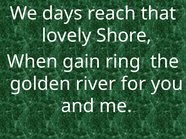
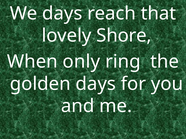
gain: gain -> only (81, 62)
golden river: river -> days (96, 84)
